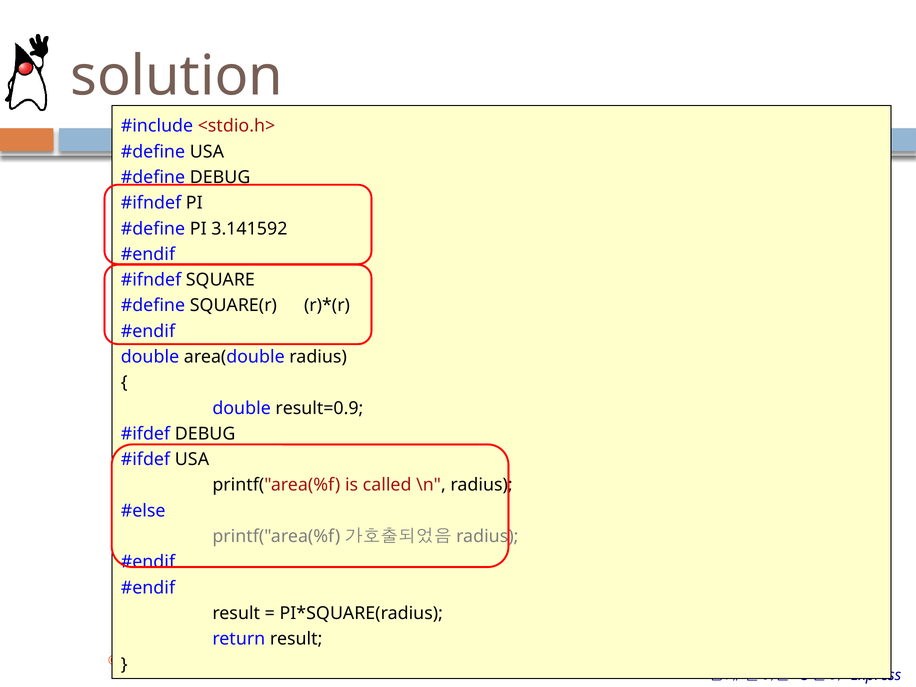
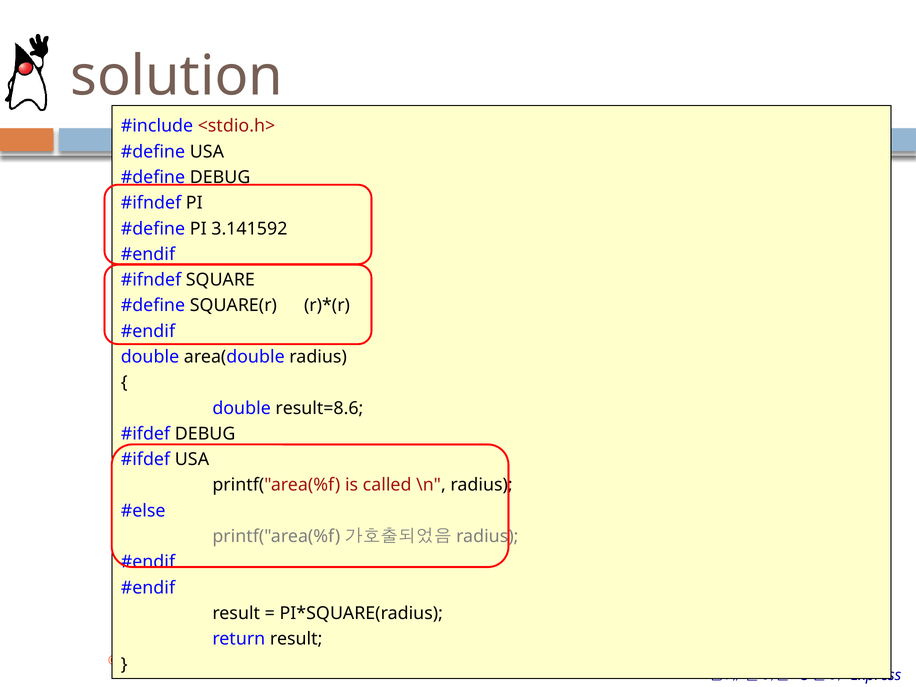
result=0.9: result=0.9 -> result=8.6 (319, 408)
